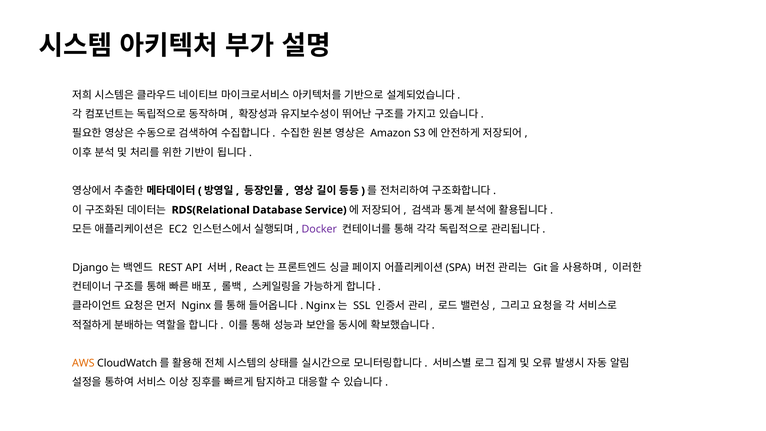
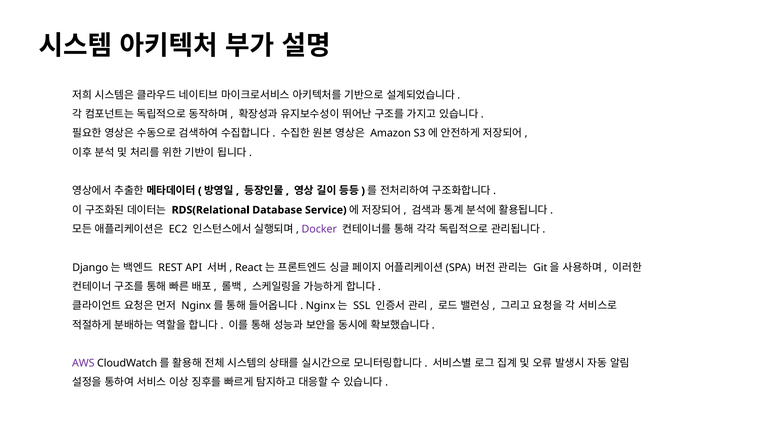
AWS colour: orange -> purple (83, 363)
